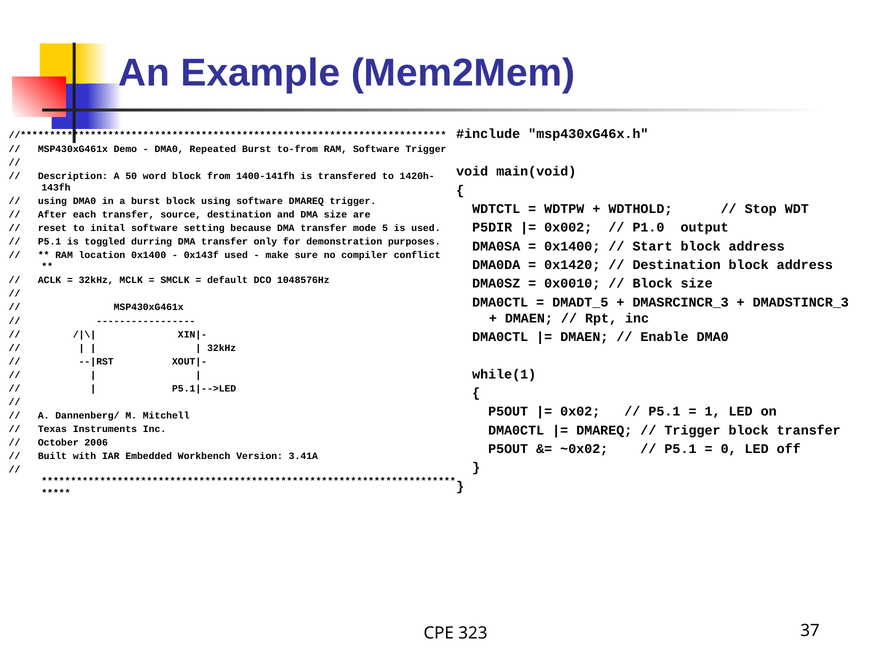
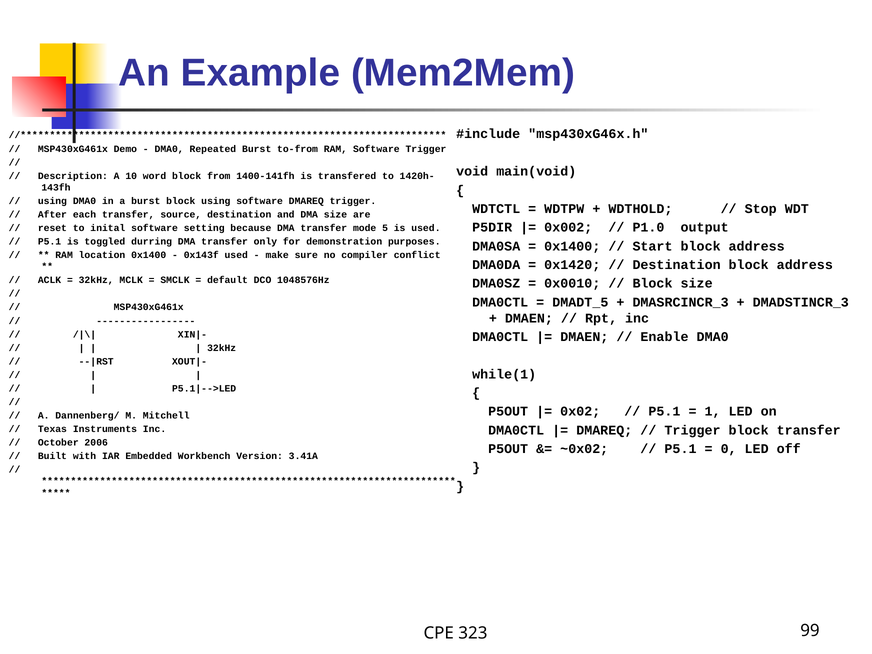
50: 50 -> 10 (131, 176)
37: 37 -> 99 (810, 631)
